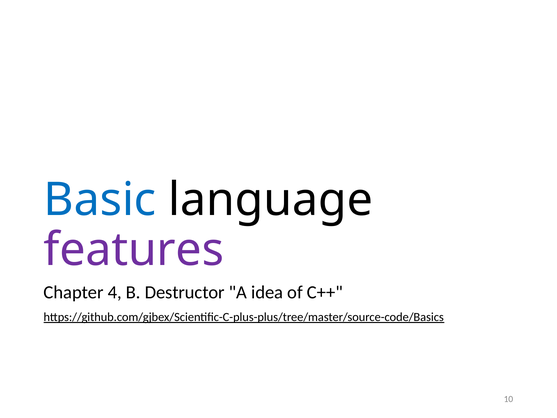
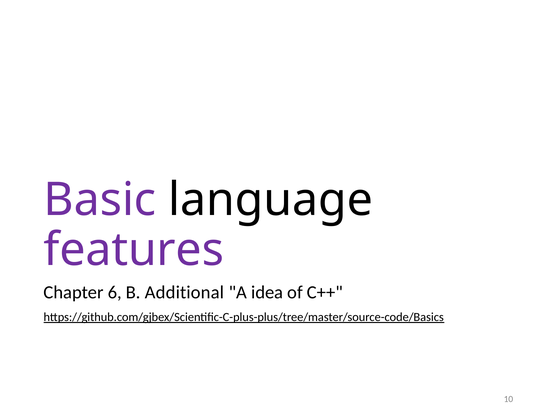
Basic colour: blue -> purple (100, 200)
4: 4 -> 6 (115, 292)
Destructor: Destructor -> Additional (185, 292)
